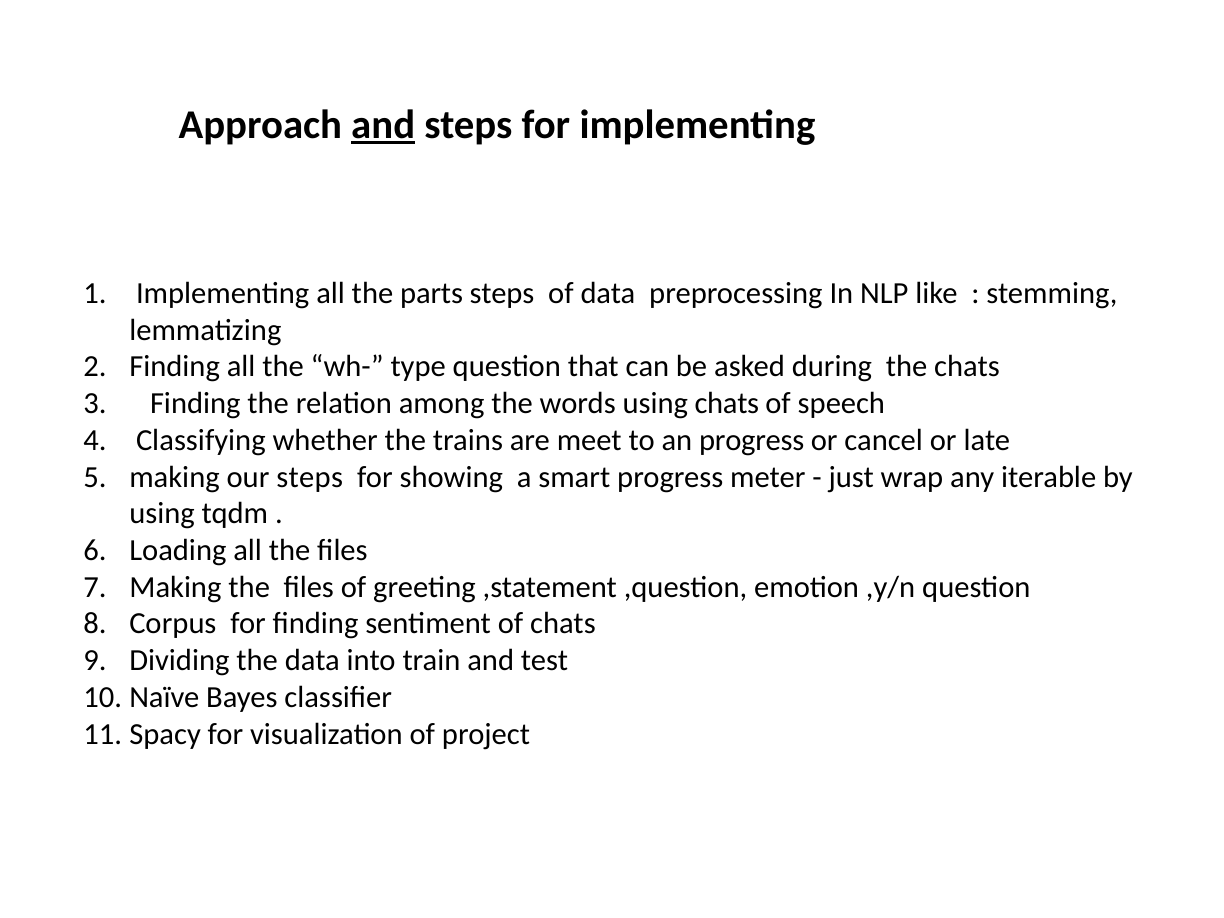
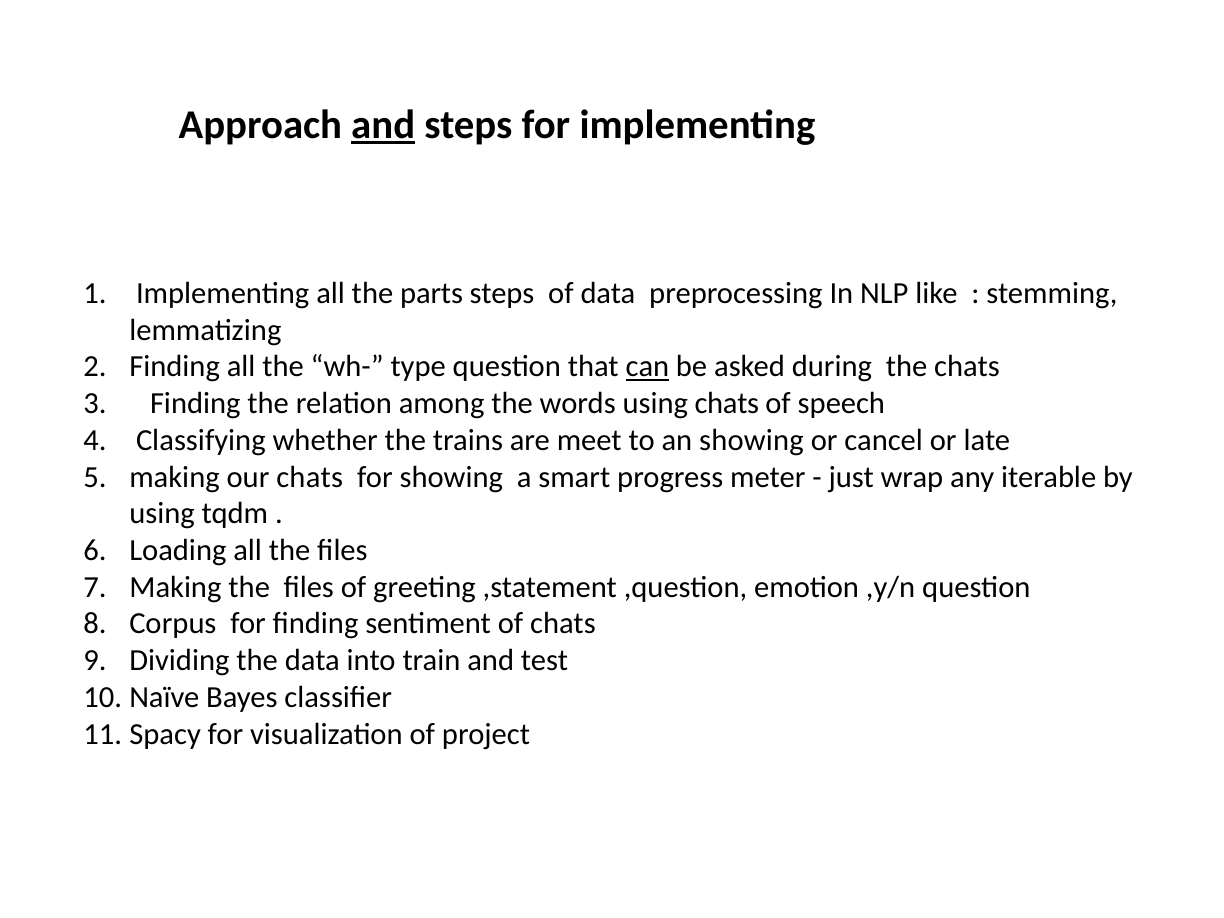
can underline: none -> present (647, 367)
an progress: progress -> showing (751, 440)
our steps: steps -> chats (310, 477)
